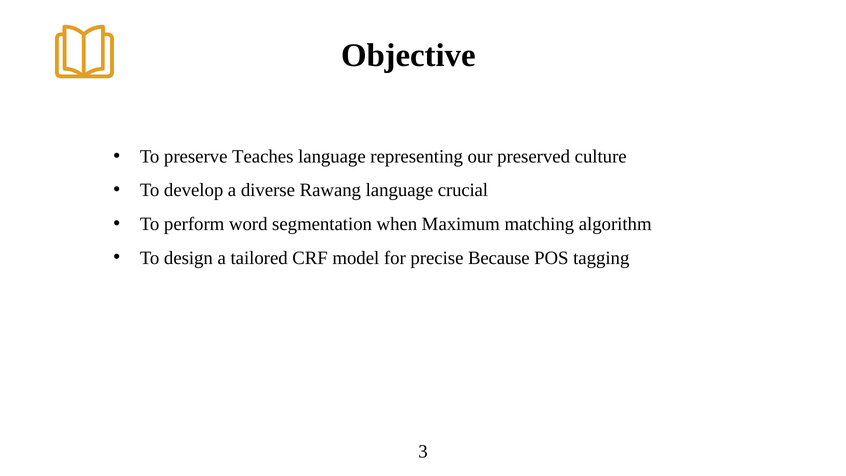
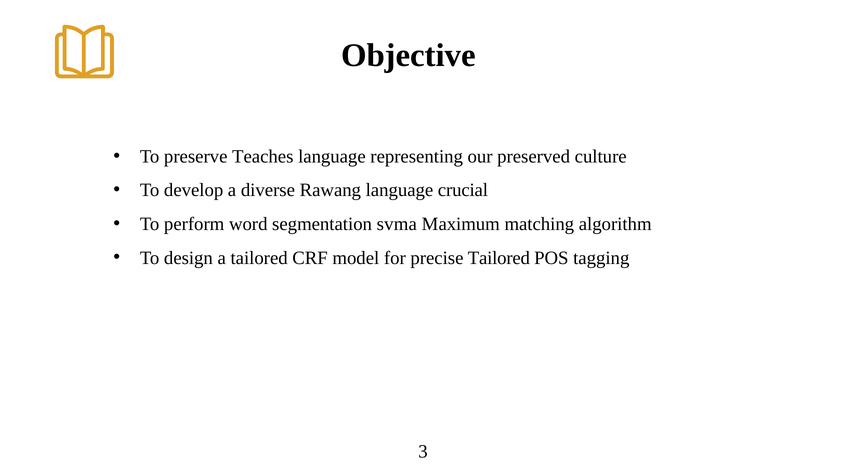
when: when -> svma (397, 224)
precise Because: Because -> Tailored (499, 258)
